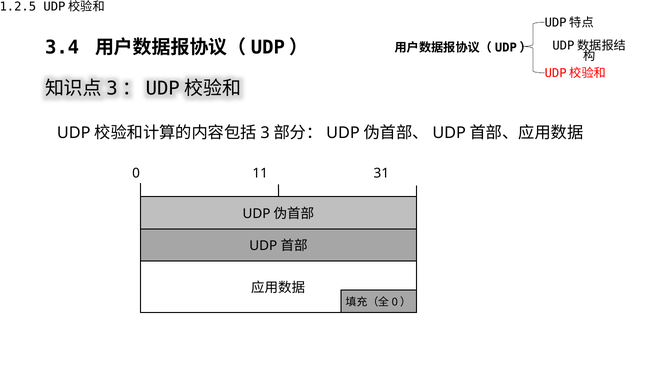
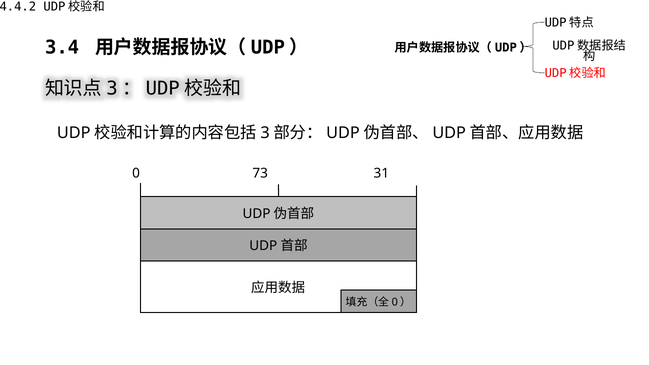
1.2.5: 1.2.5 -> 4.4.2 (18, 7)
11: 11 -> 73 (260, 173)
